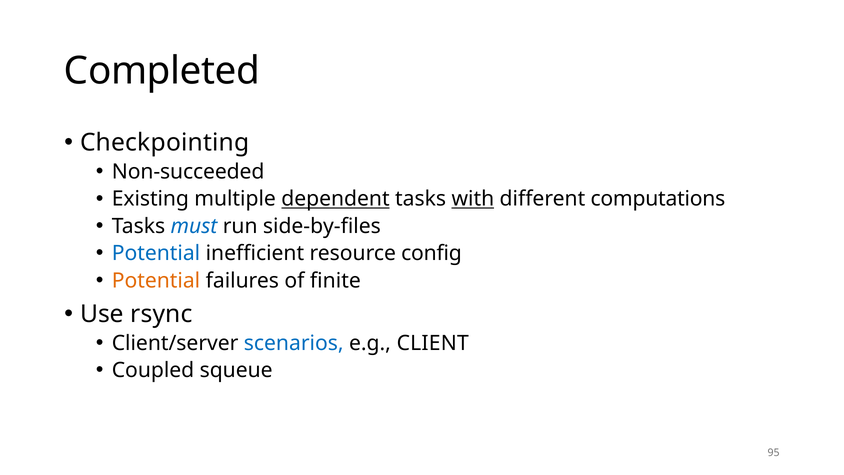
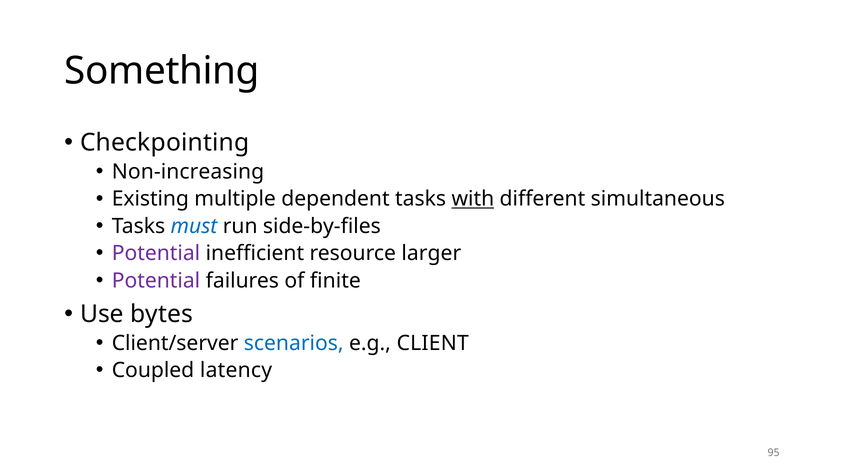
Completed: Completed -> Something (162, 71)
Non-succeeded: Non-succeeded -> Non-increasing (188, 172)
dependent underline: present -> none (335, 199)
computations: computations -> simultaneous (658, 199)
Potential colour: blue -> purple (156, 253)
config: config -> larger (431, 253)
Potential colour: orange -> purple (156, 280)
rsync: rsync -> bytes (162, 314)
squeue: squeue -> latency (236, 370)
